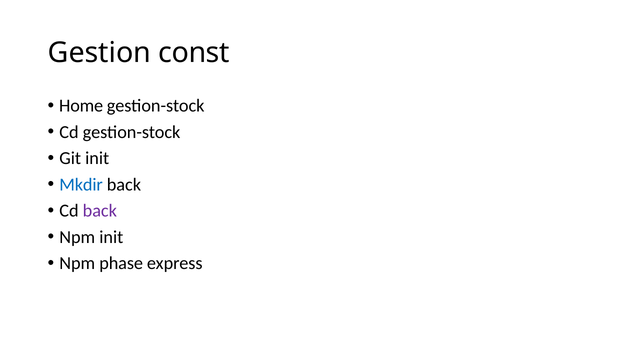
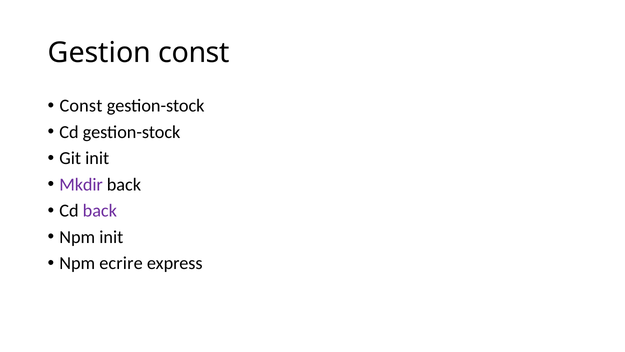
Home: Home -> Const (81, 106)
Mkdir colour: blue -> purple (81, 184)
phase: phase -> ecrire (121, 263)
